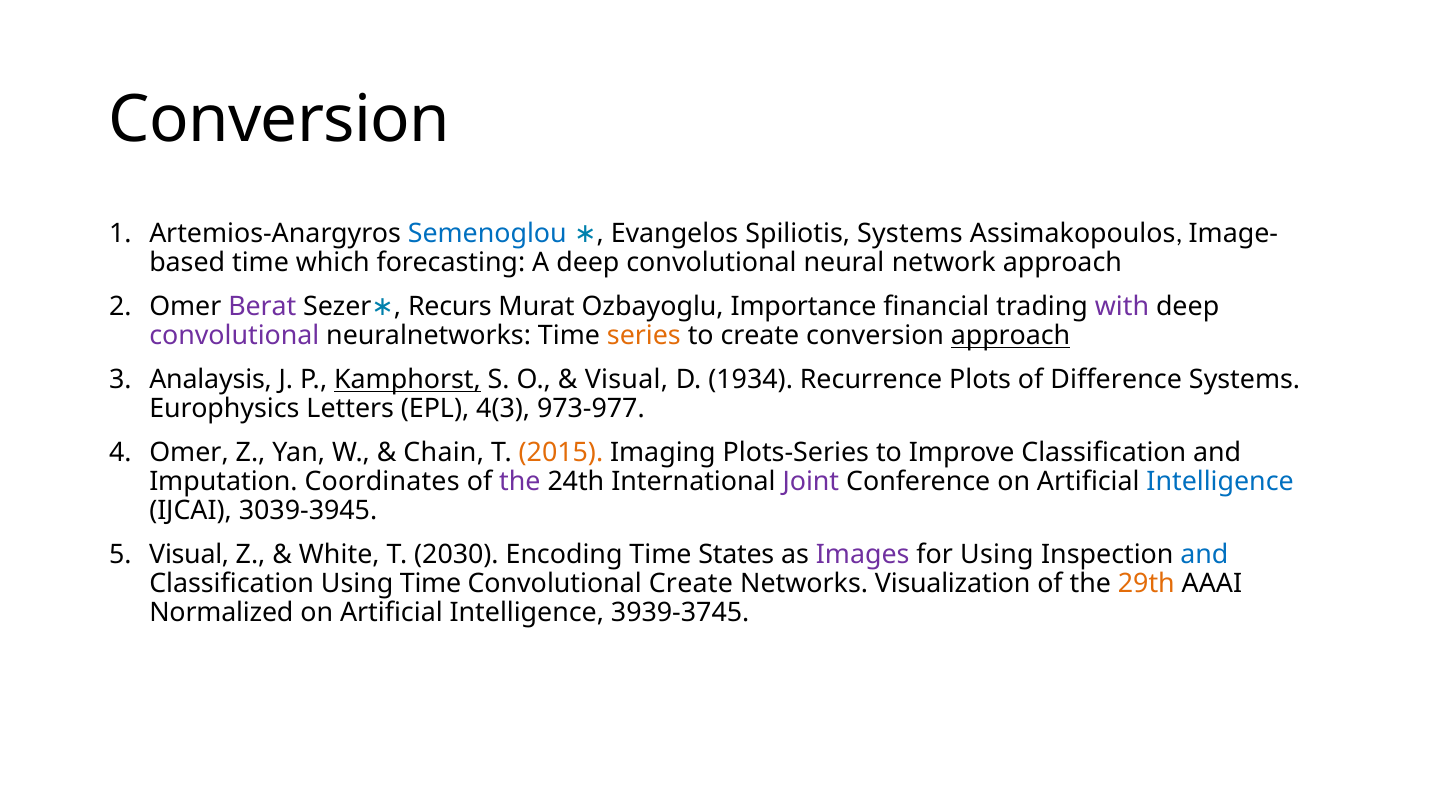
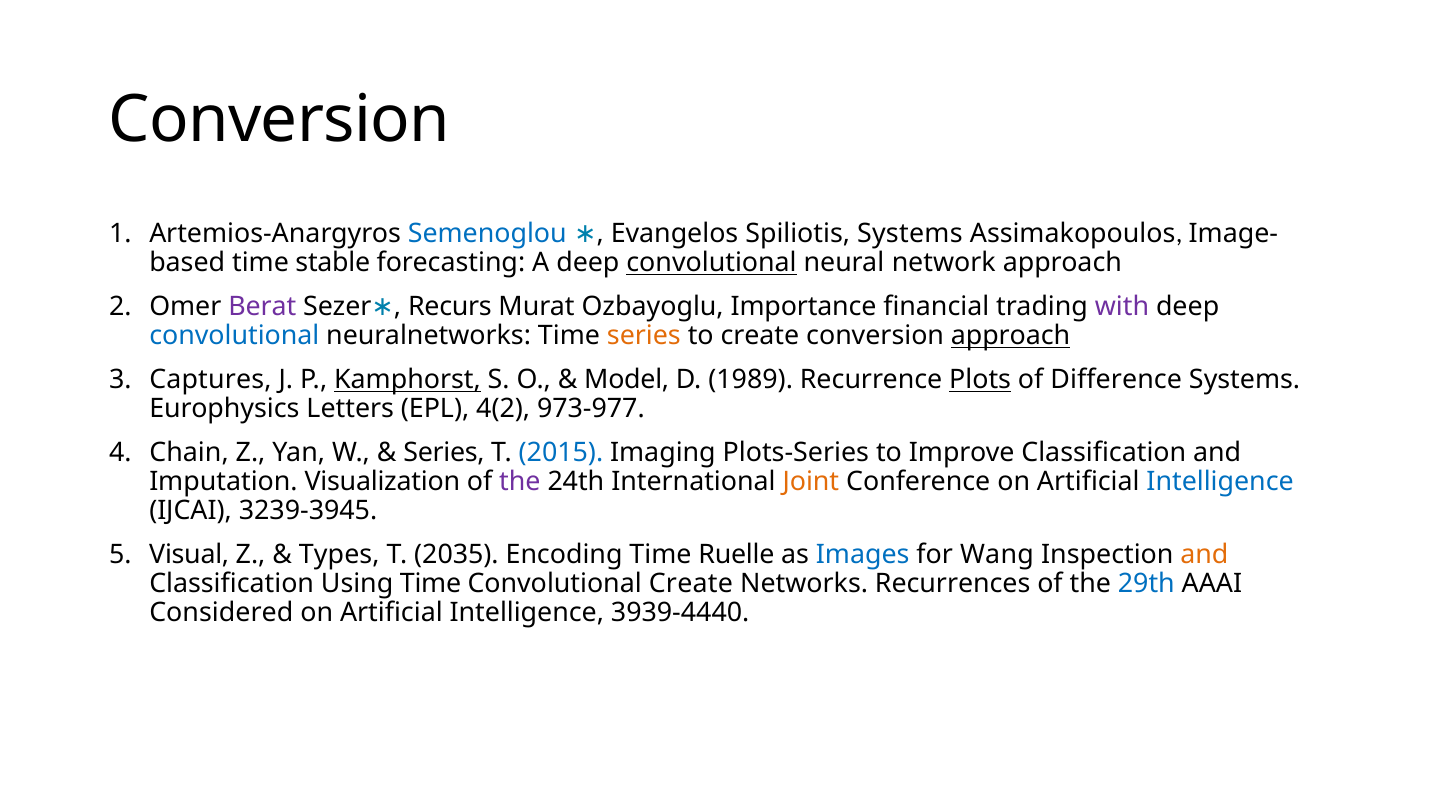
which: which -> stable (333, 263)
convolutional underline: none -> present (712, 263)
convolutional colour: purple -> blue (234, 336)
Analaysis: Analaysis -> Captures (210, 379)
Visual: Visual -> Model (627, 379)
1934: 1934 -> 1989 (751, 379)
Plots underline: none -> present (980, 379)
4(3: 4(3 -> 4(2 (503, 408)
Omer: Omer -> Chain (189, 452)
Chain: Chain -> Series (444, 452)
2015 colour: orange -> blue (561, 452)
Coordinates: Coordinates -> Visualization (382, 481)
Joint colour: purple -> orange (811, 481)
3039-3945: 3039-3945 -> 3239-3945 (308, 510)
White: White -> Types (339, 554)
2030: 2030 -> 2035 (456, 554)
States: States -> Ruelle (736, 554)
Images colour: purple -> blue (863, 554)
for Using: Using -> Wang (997, 554)
and colour: blue -> orange (1204, 554)
Visualization: Visualization -> Recurrences (953, 583)
29th colour: orange -> blue (1146, 583)
Normalized: Normalized -> Considered (221, 612)
3939-3745: 3939-3745 -> 3939-4440 (680, 612)
